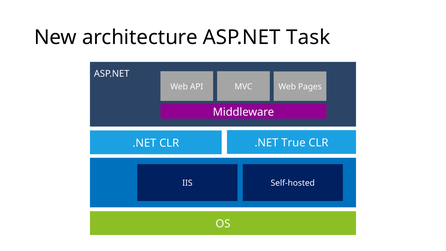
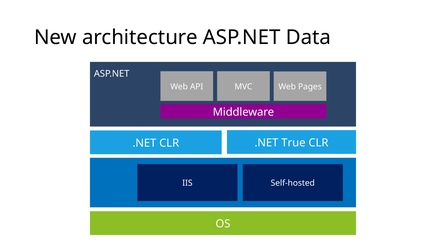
Task: Task -> Data (308, 37)
